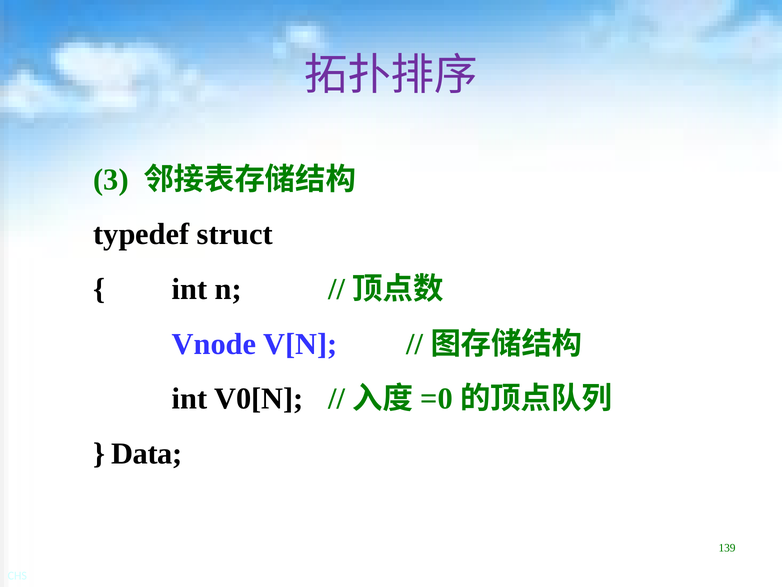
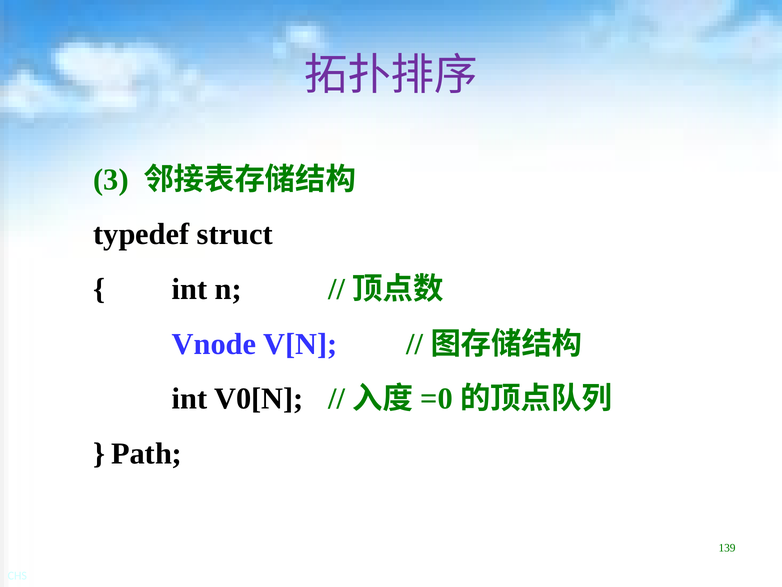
Data: Data -> Path (147, 453)
